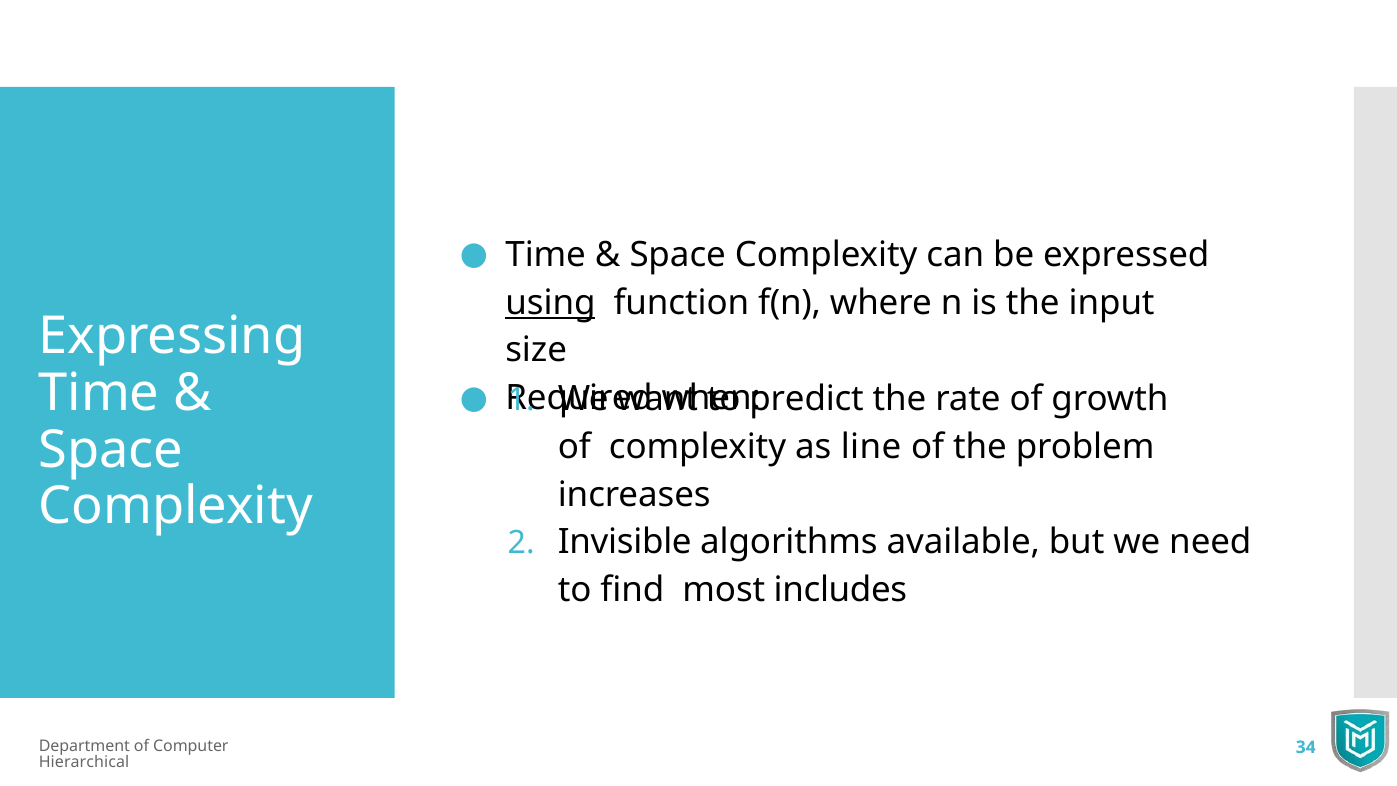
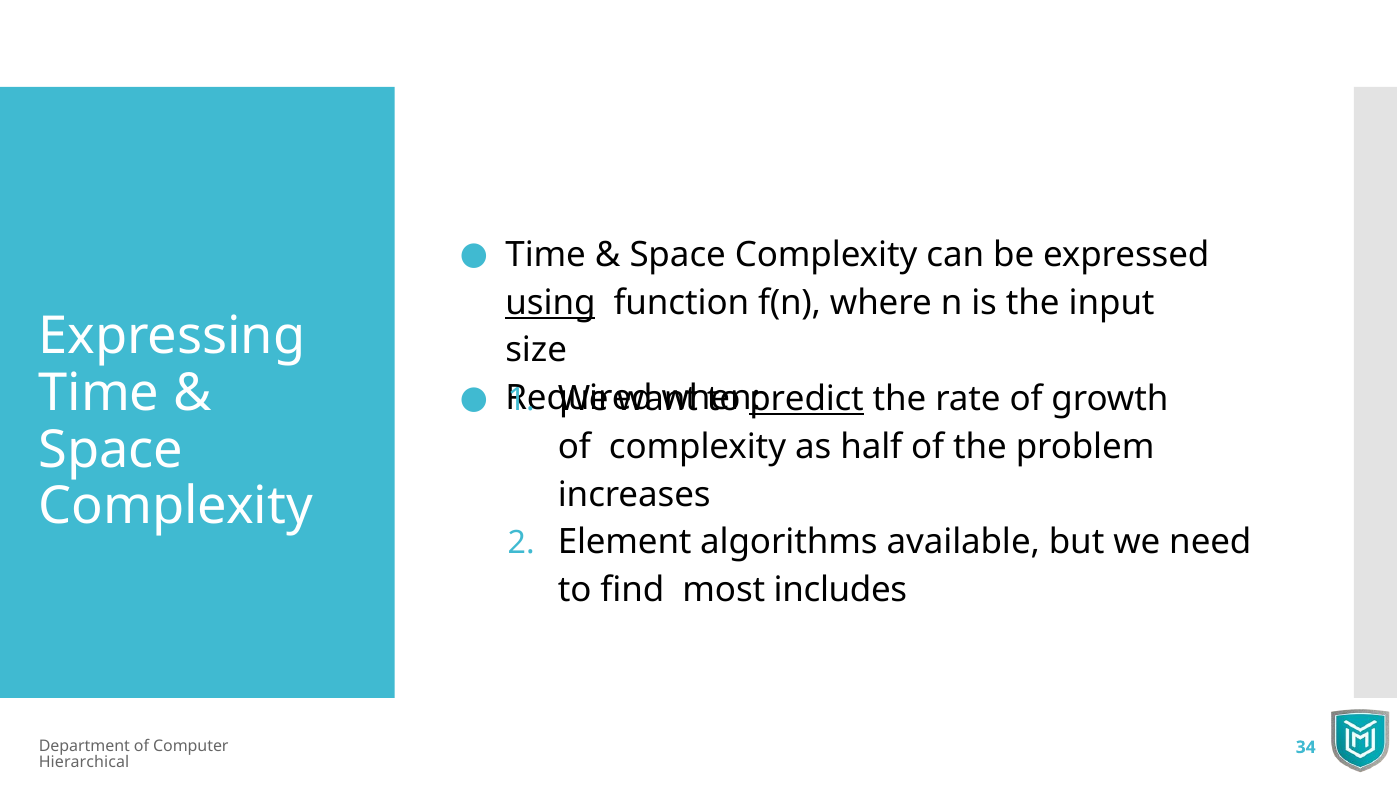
predict underline: none -> present (807, 399)
line: line -> half (871, 447)
Invisible: Invisible -> Element (625, 542)
